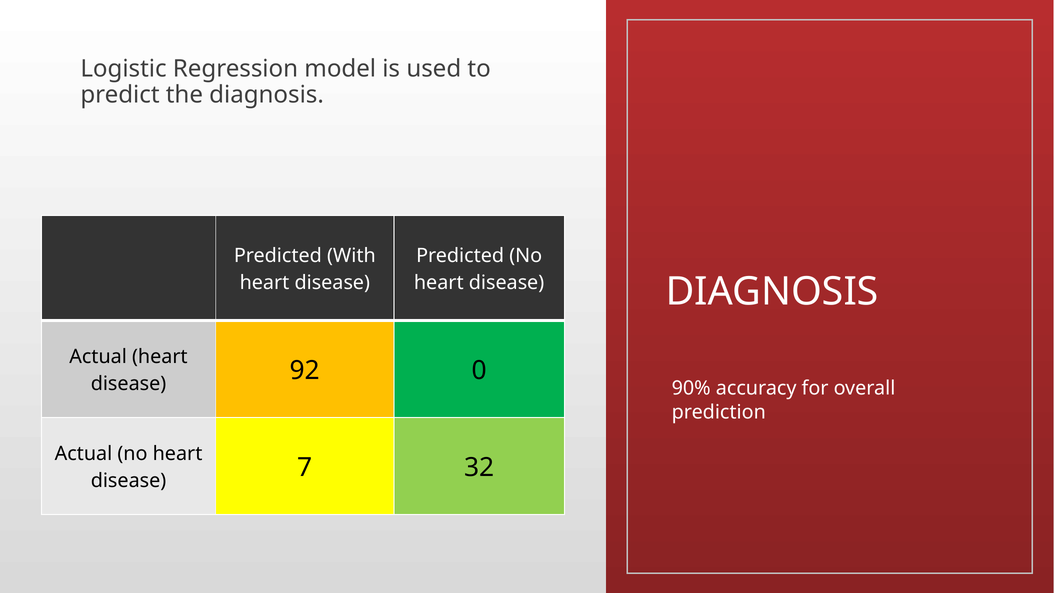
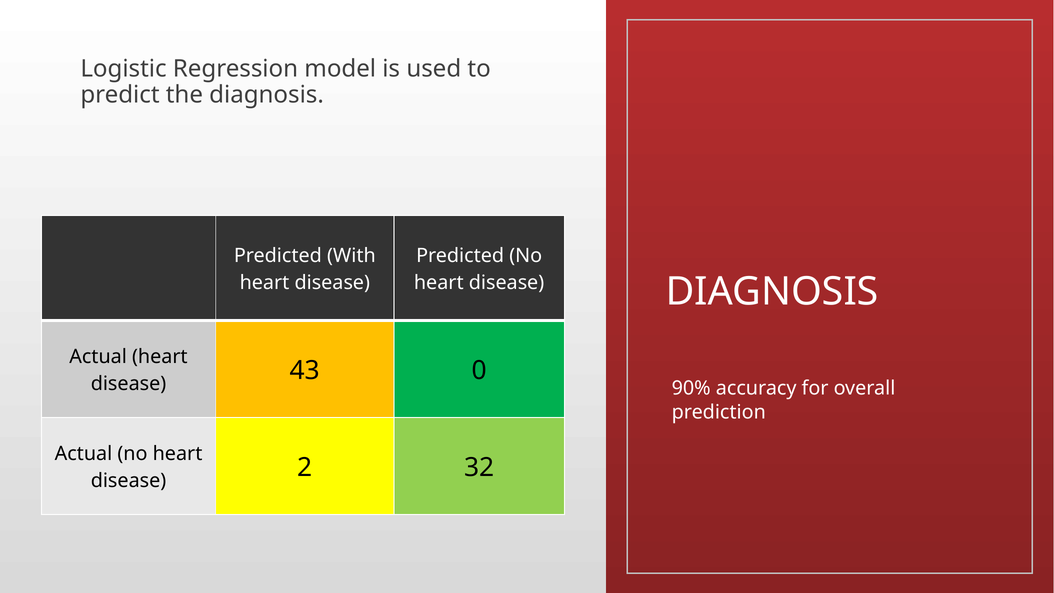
92: 92 -> 43 (305, 370)
7: 7 -> 2 (305, 467)
